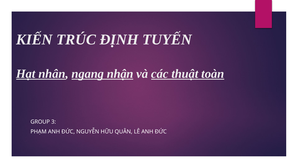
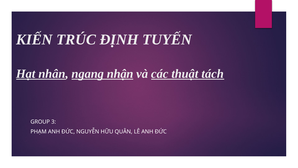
toàn: toàn -> tách (213, 74)
